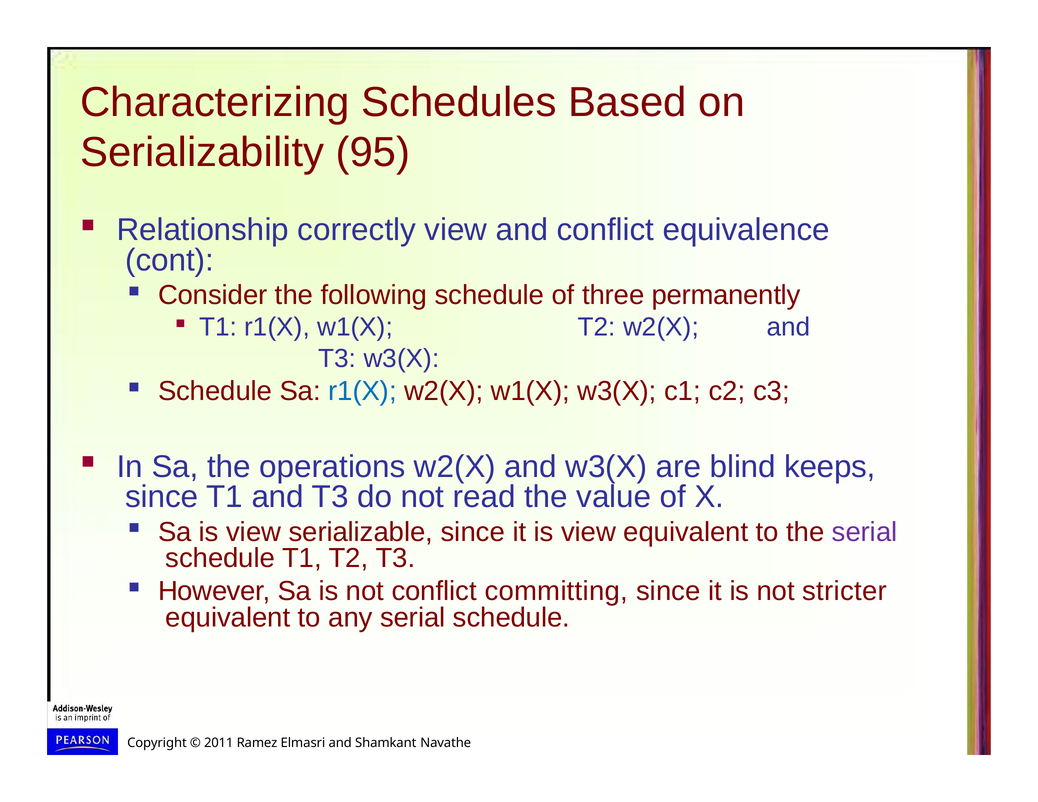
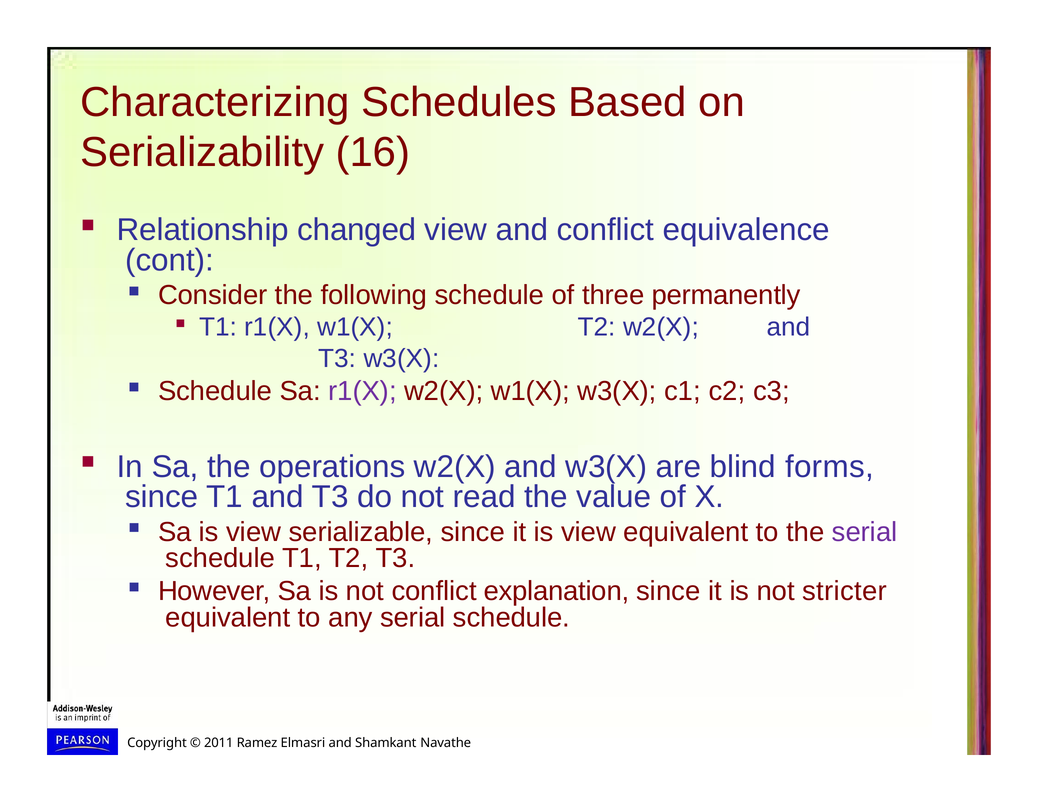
95: 95 -> 16 (373, 153)
correctly: correctly -> changed (357, 230)
r1(X colour: blue -> purple (362, 391)
keeps: keeps -> forms (829, 467)
committing: committing -> explanation (556, 591)
